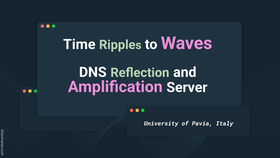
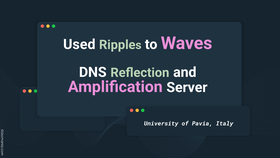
Time: Time -> Used (79, 44)
